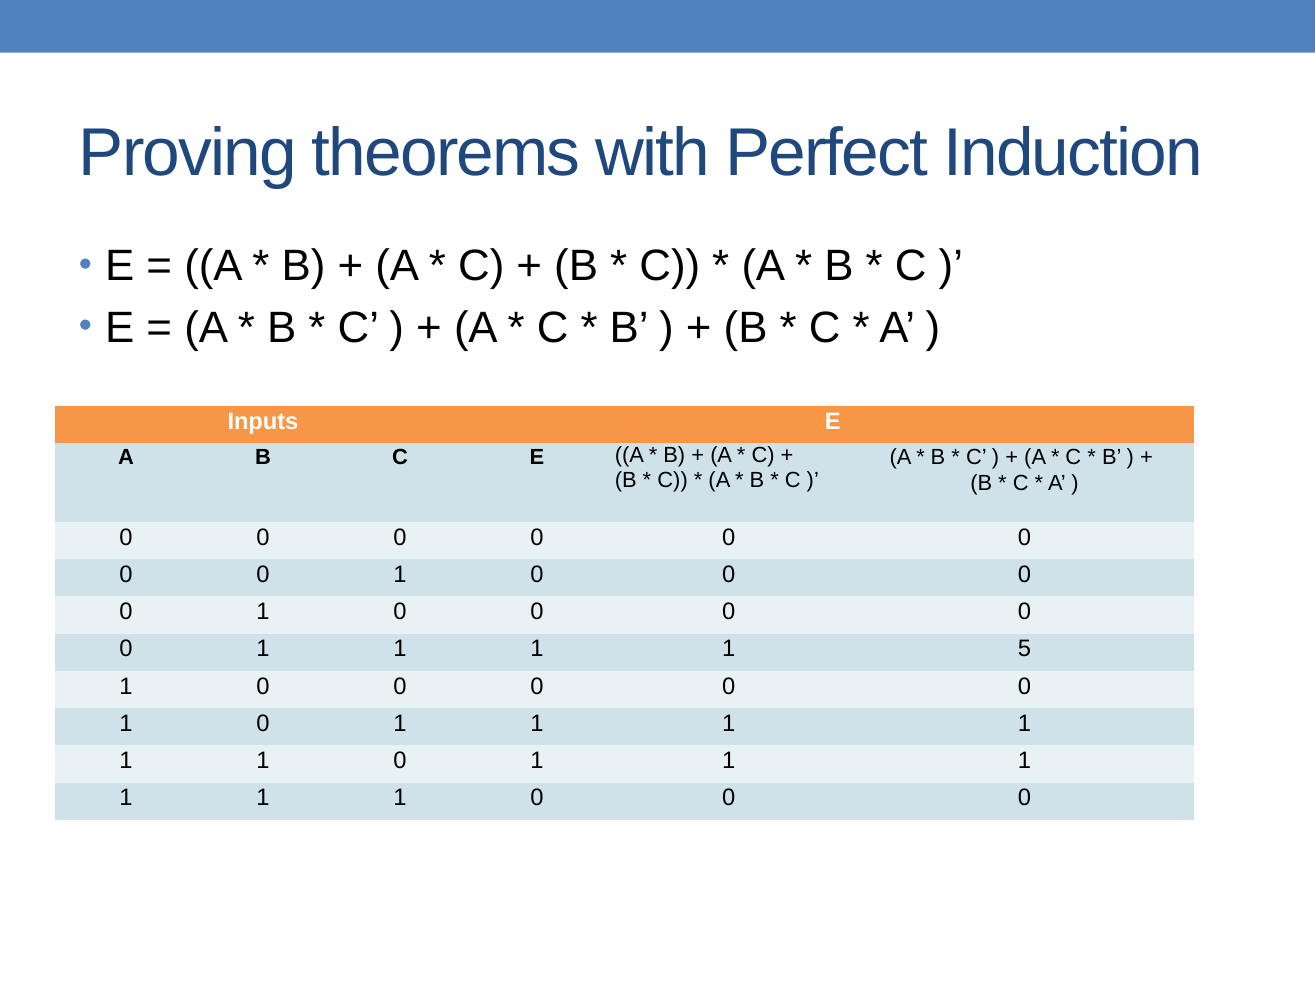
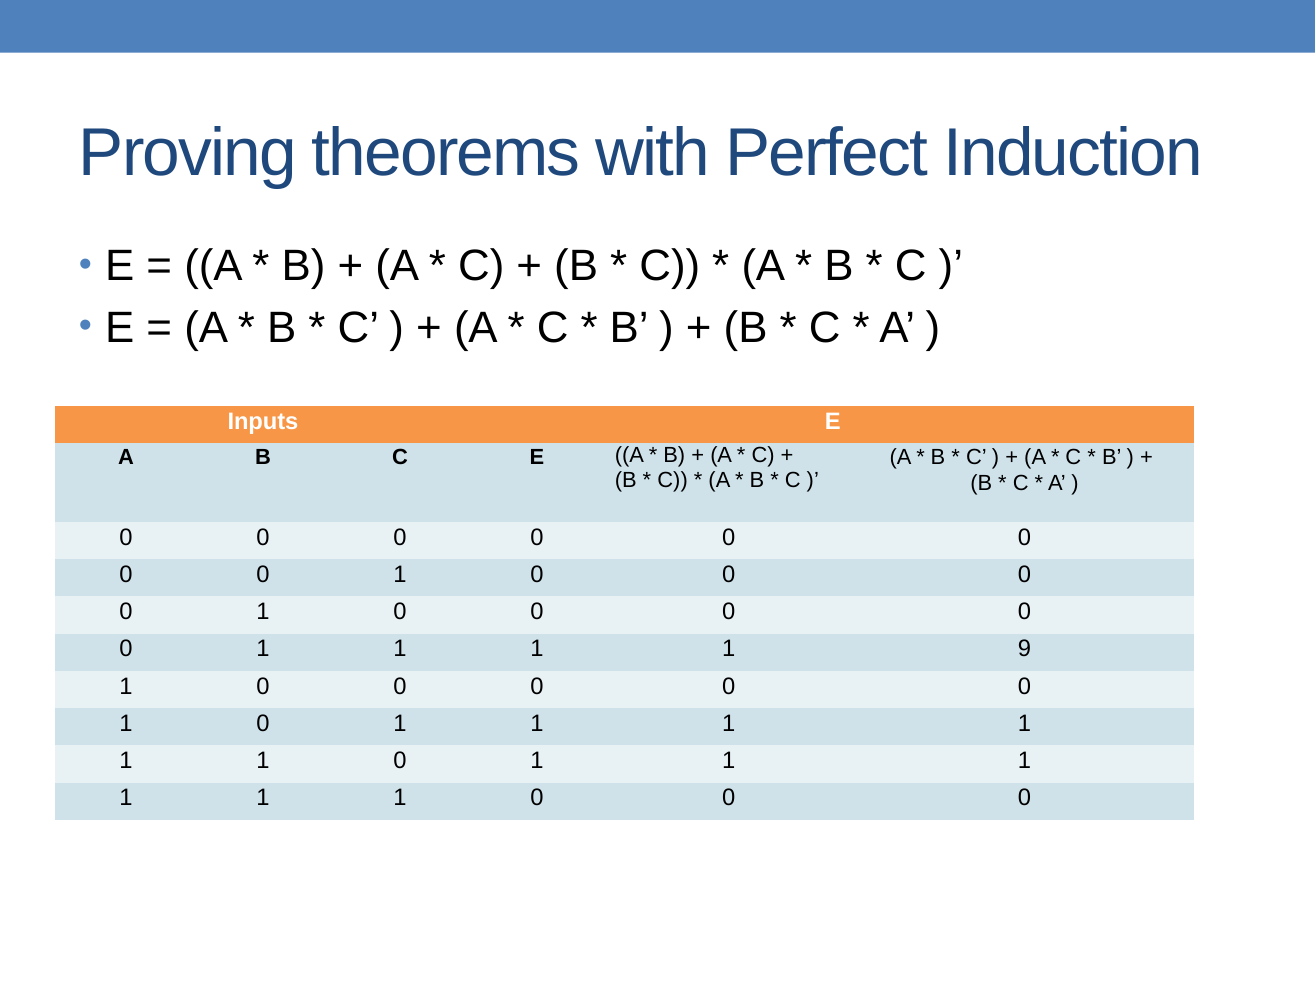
5: 5 -> 9 (1025, 649)
